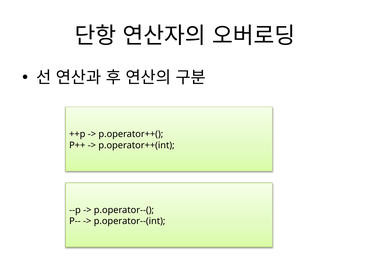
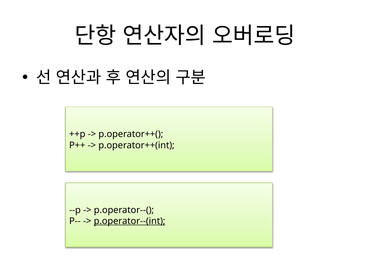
p.operator--(int underline: none -> present (130, 221)
